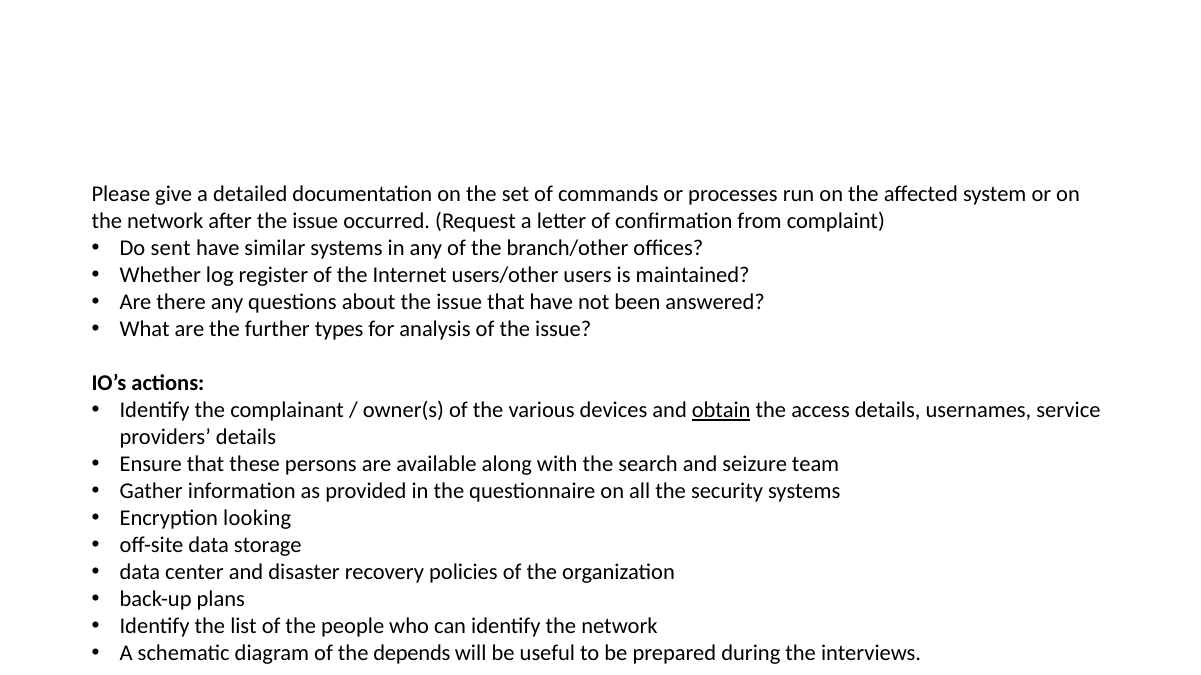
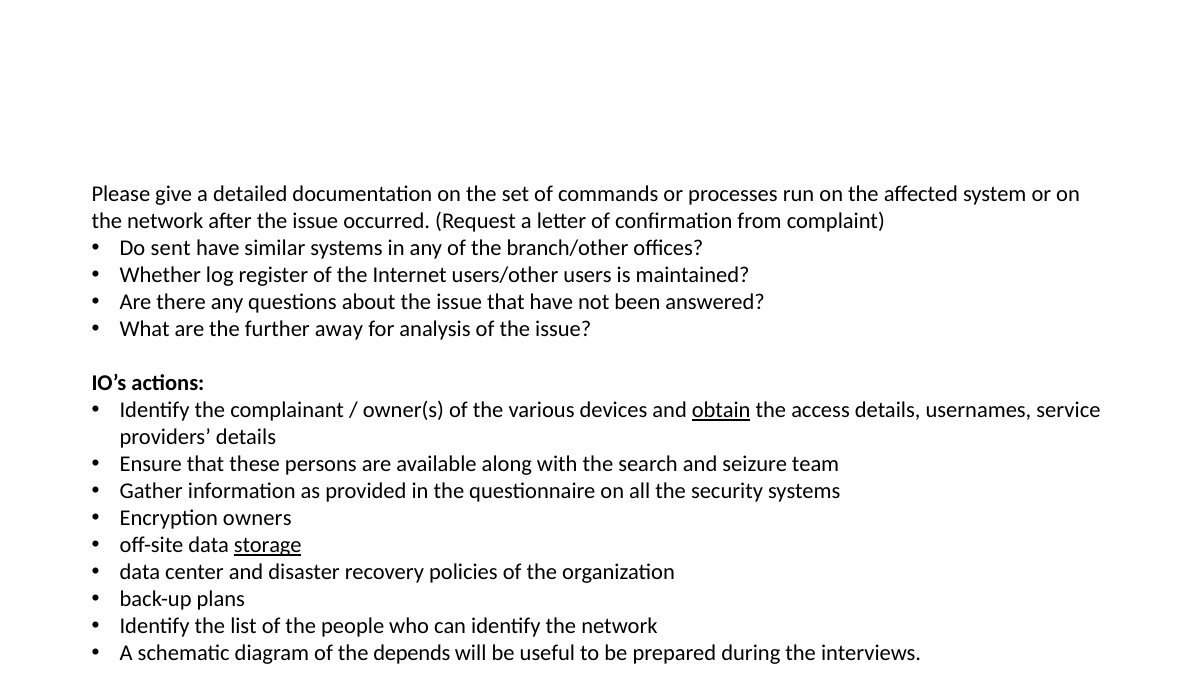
types: types -> away (339, 329)
looking: looking -> owners (257, 519)
storage underline: none -> present (268, 546)
